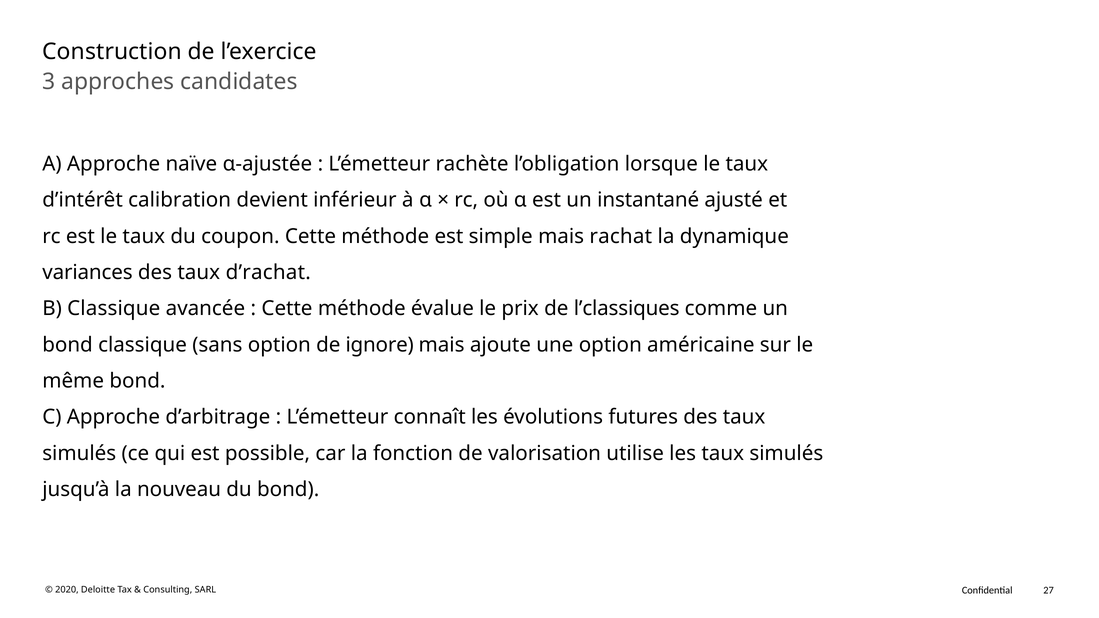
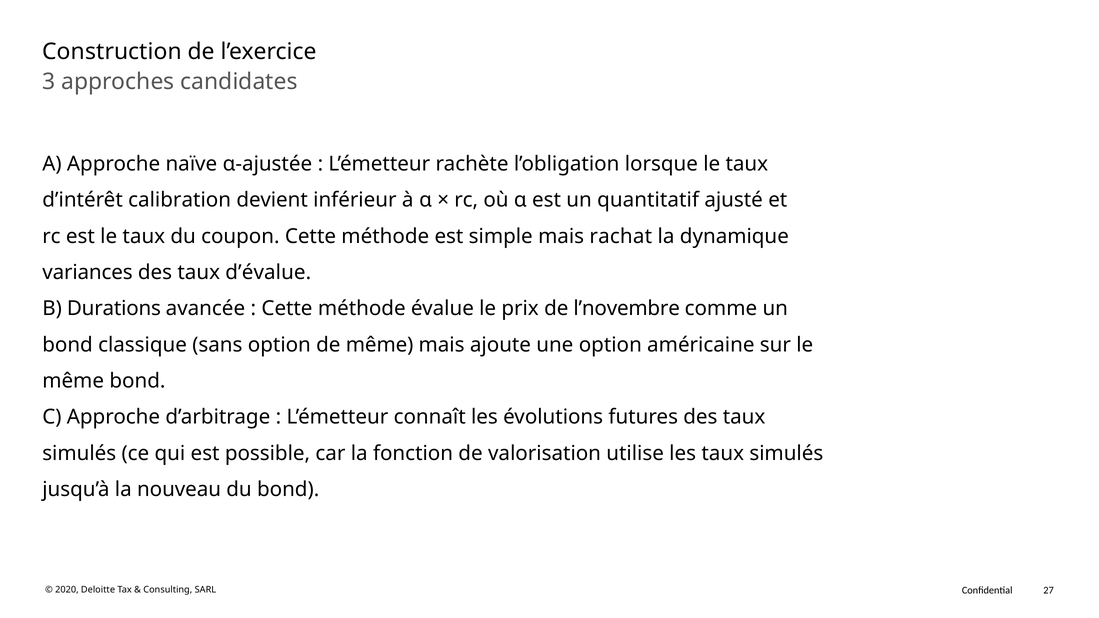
instantané: instantané -> quantitatif (648, 200)
d’rachat: d’rachat -> d’évalue (268, 272)
B Classique: Classique -> Durations (114, 309)
l’classiques: l’classiques -> l’novembre (627, 309)
de ignore: ignore -> même (380, 345)
